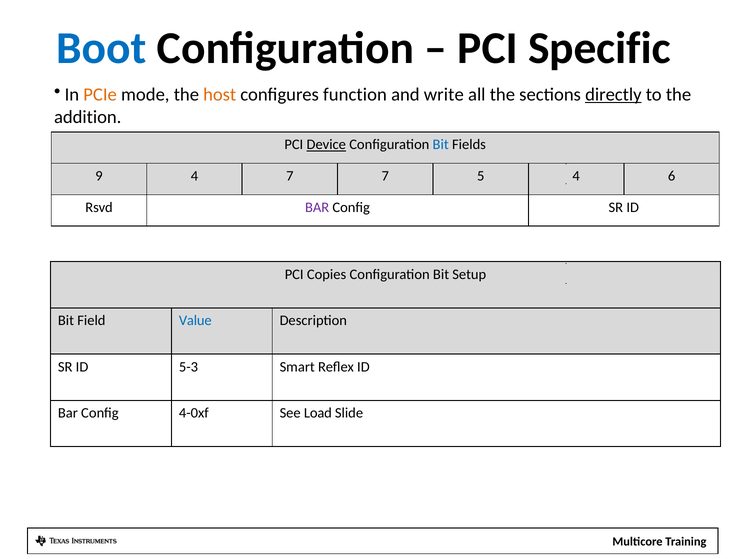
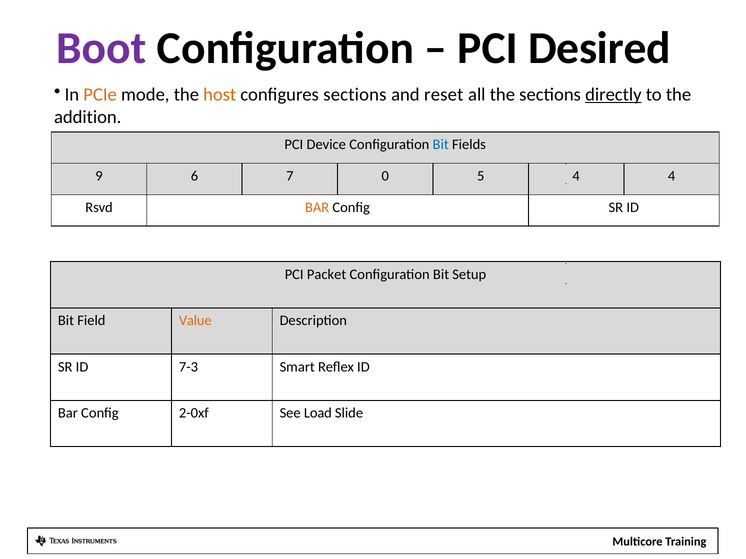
Boot colour: blue -> purple (101, 48)
Specific: Specific -> Desired (599, 48)
configures function: function -> sections (355, 95)
write: write -> reset (444, 95)
Device underline: present -> none (326, 145)
9 4: 4 -> 6 (194, 176)
7 7: 7 -> 0 (385, 176)
4 6: 6 -> 4 (672, 176)
BAR colour: purple -> orange (317, 208)
Copies: Copies -> Packet (327, 275)
Value colour: blue -> orange (195, 321)
5-3: 5-3 -> 7-3 (188, 367)
4-0xf: 4-0xf -> 2-0xf (194, 414)
